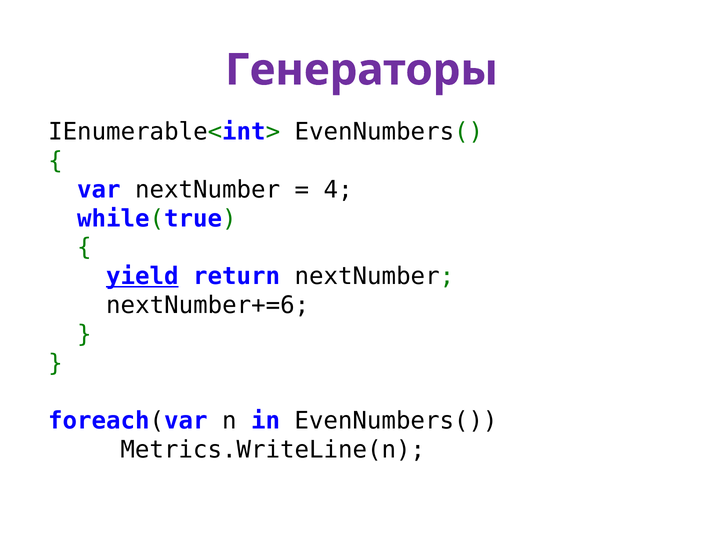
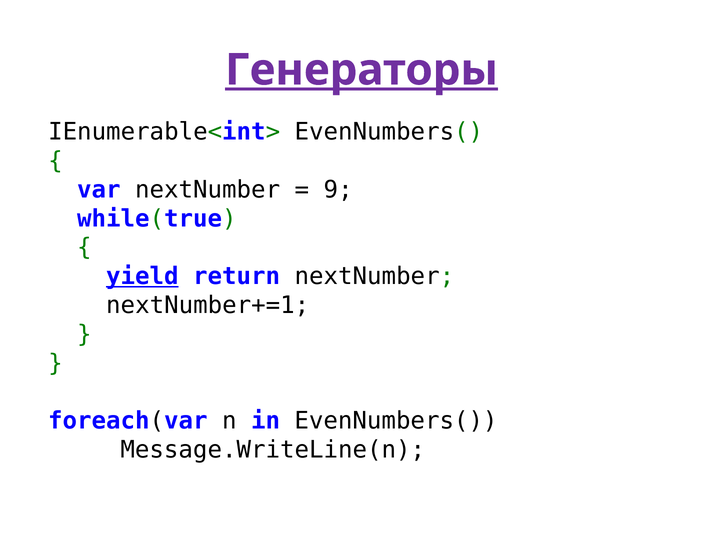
Генераторы underline: none -> present (362, 70)
4: 4 -> 9 (338, 190)
nextNumber+=6: nextNumber+=6 -> nextNumber+=1 (208, 305)
Metrics.WriteLine(n: Metrics.WriteLine(n -> Message.WriteLine(n (273, 450)
